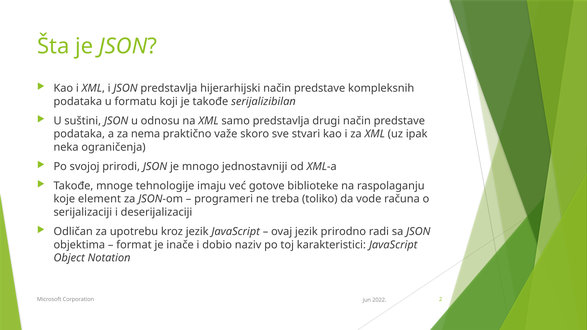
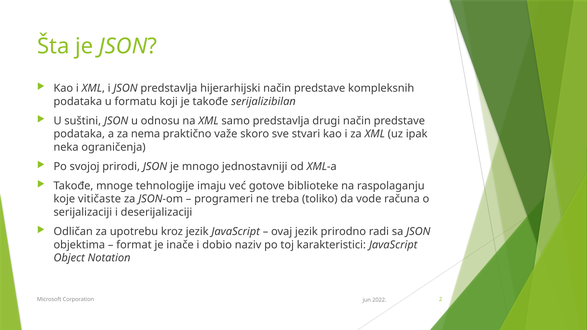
element: element -> vitičaste (99, 199)
